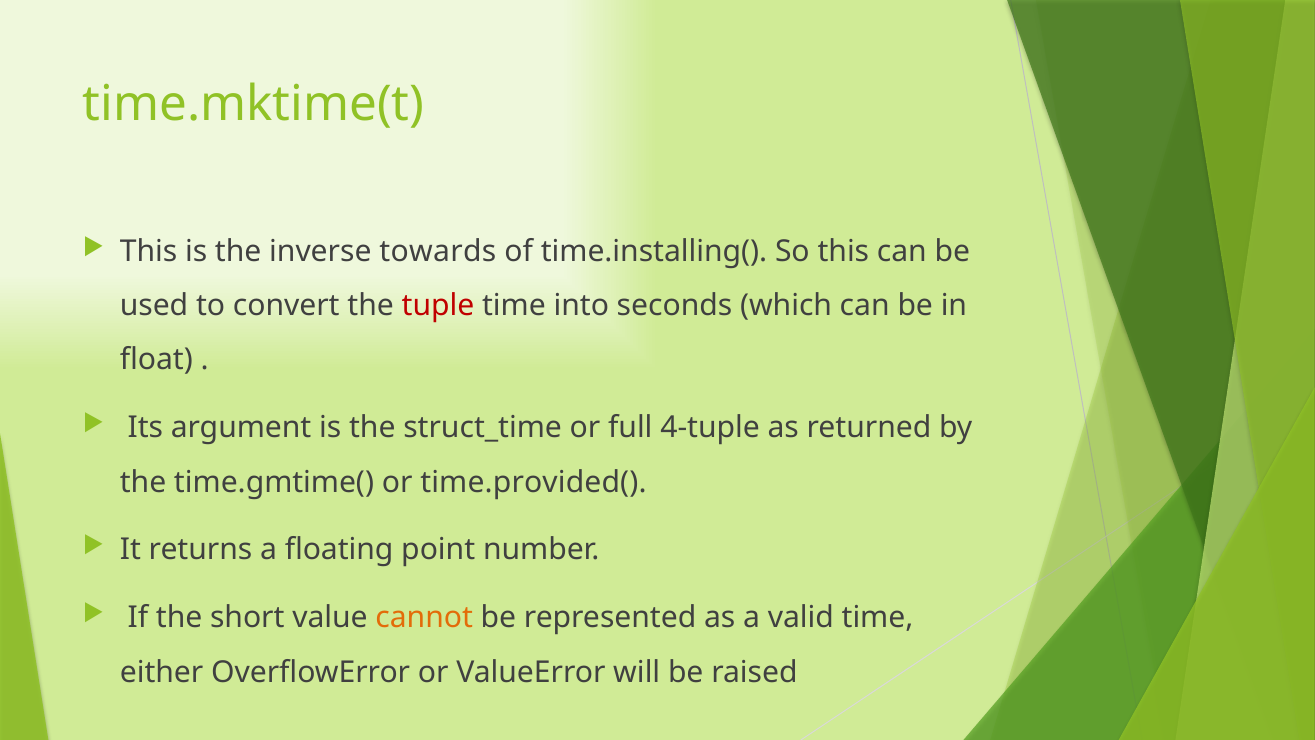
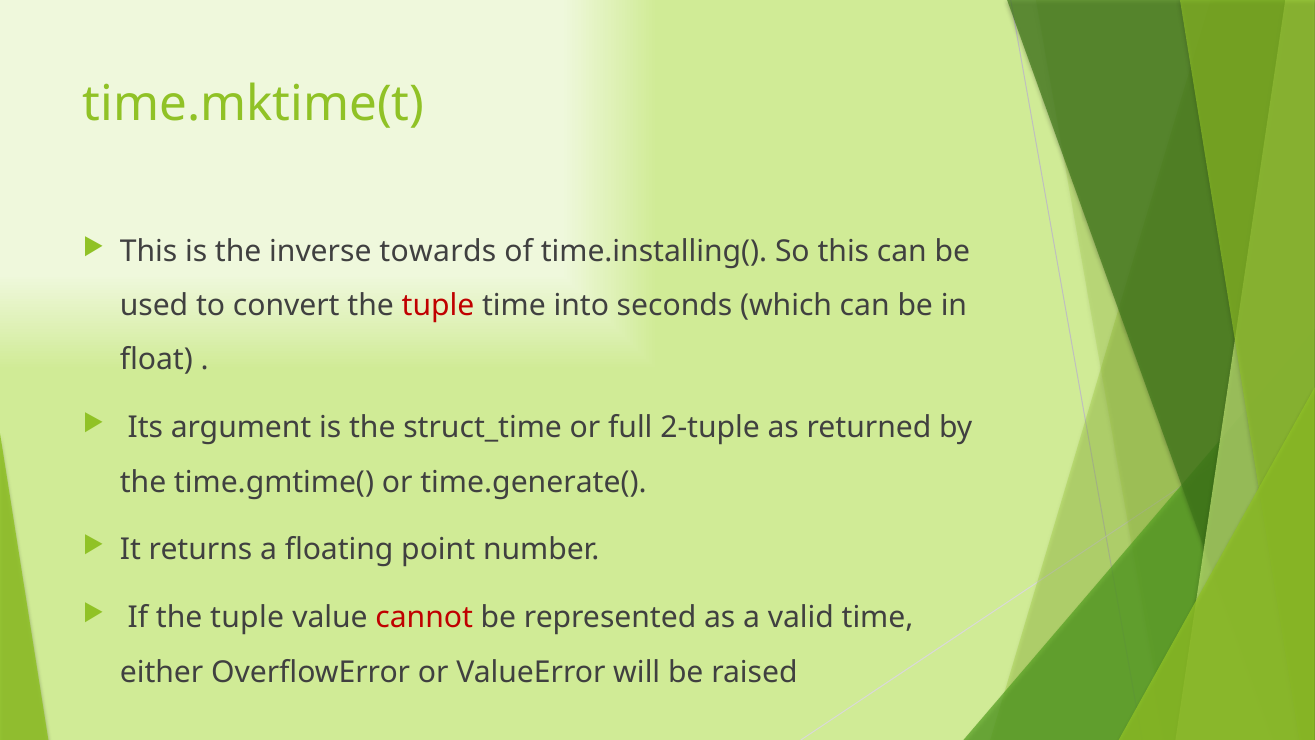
4-tuple: 4-tuple -> 2-tuple (710, 428)
time.provided(: time.provided( -> time.generate( (534, 482)
If the short: short -> tuple (247, 618)
cannot colour: orange -> red (424, 618)
